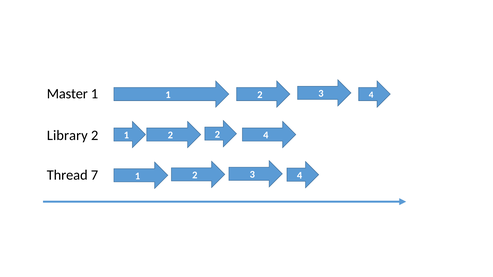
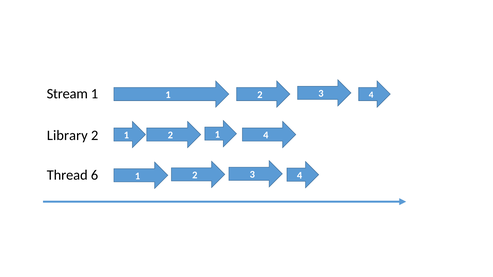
Master: Master -> Stream (67, 94)
2: 2 -> 1 (217, 135)
7: 7 -> 6 (95, 175)
